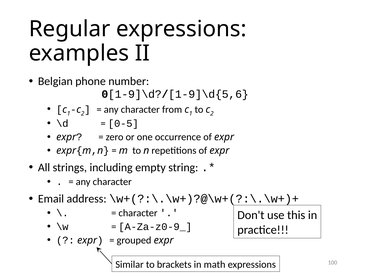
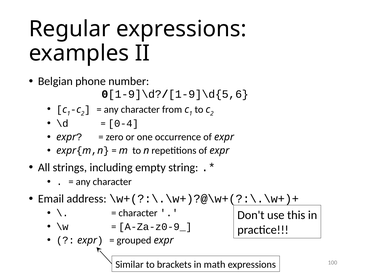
0-5: 0-5 -> 0-4 (123, 123)
